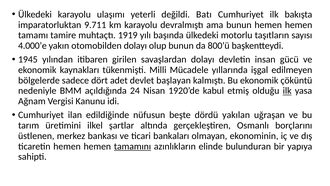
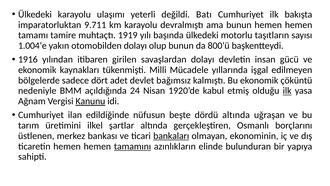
4.000’e: 4.000’e -> 1.004’e (32, 46)
1945: 1945 -> 1916 (28, 59)
başlayan: başlayan -> bağımsız (174, 80)
Kanunu underline: none -> present (90, 101)
dördü yakılan: yakılan -> altında (236, 115)
bankaları underline: none -> present (171, 136)
